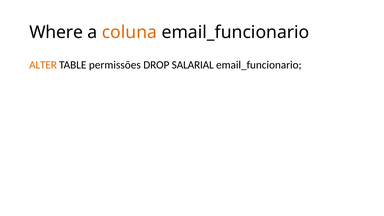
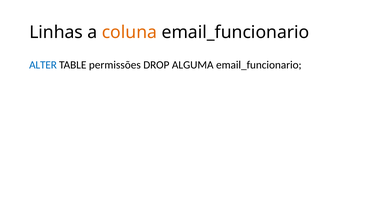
Where: Where -> Linhas (56, 32)
ALTER colour: orange -> blue (43, 65)
SALARIAL: SALARIAL -> ALGUMA (193, 65)
